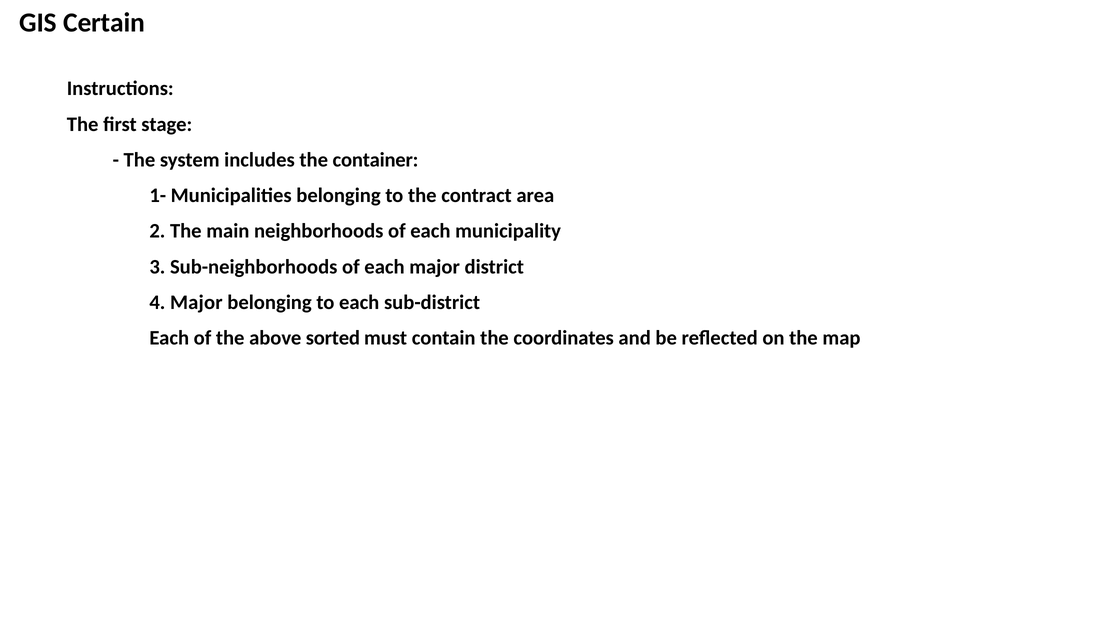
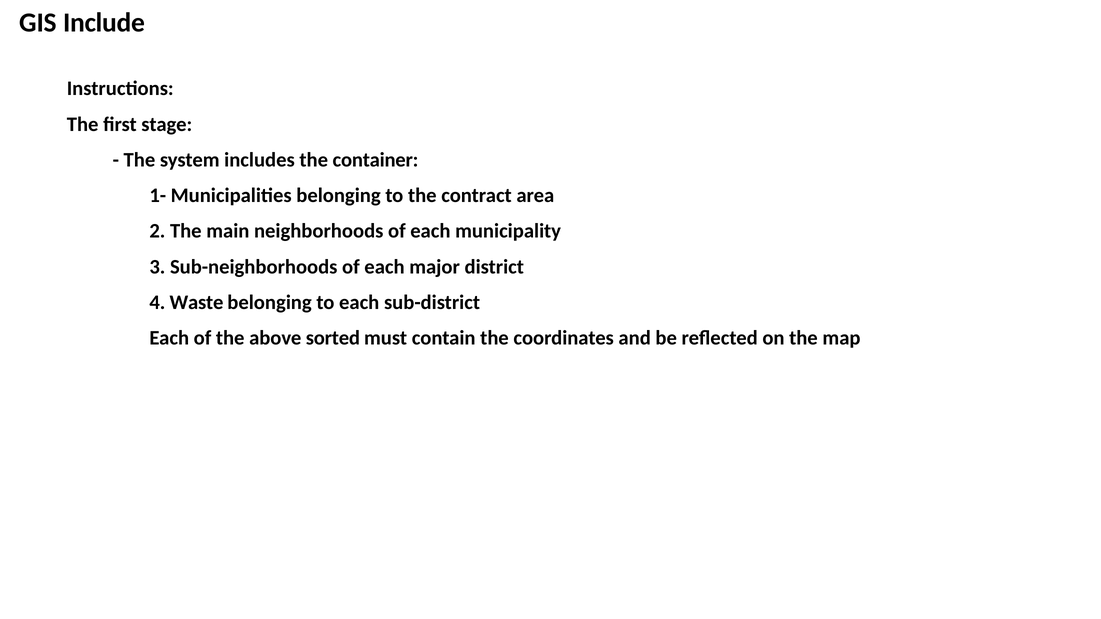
Certain: Certain -> Include (104, 22)
4 Major: Major -> Waste (197, 303)
